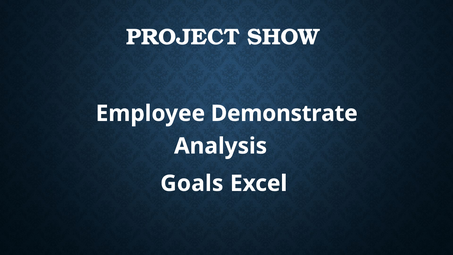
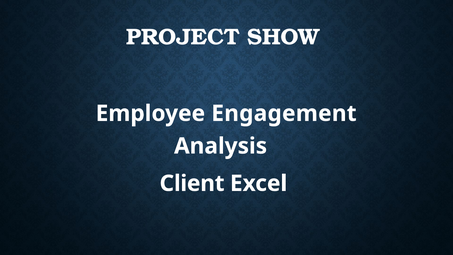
Demonstrate: Demonstrate -> Engagement (284, 113)
Goals: Goals -> Client (192, 183)
